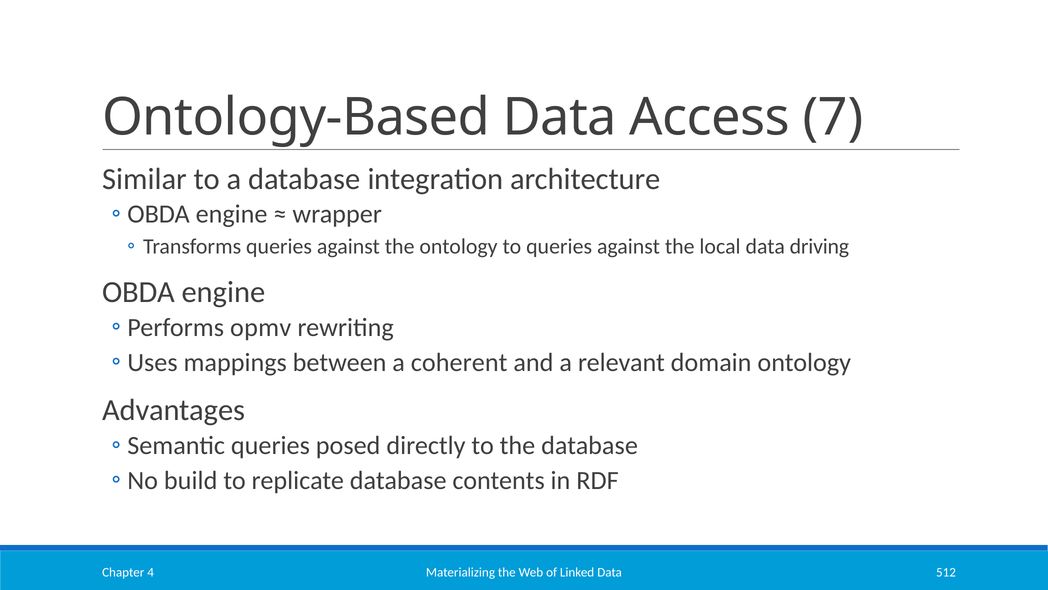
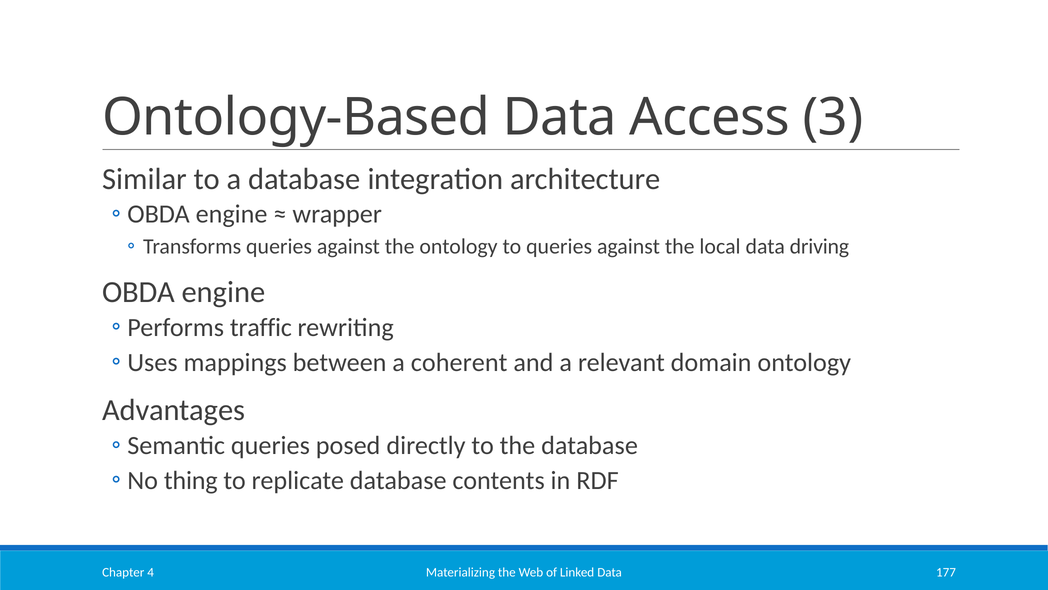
7: 7 -> 3 (833, 117)
opmv: opmv -> traffic (261, 327)
build: build -> thing (191, 480)
512: 512 -> 177 (946, 572)
